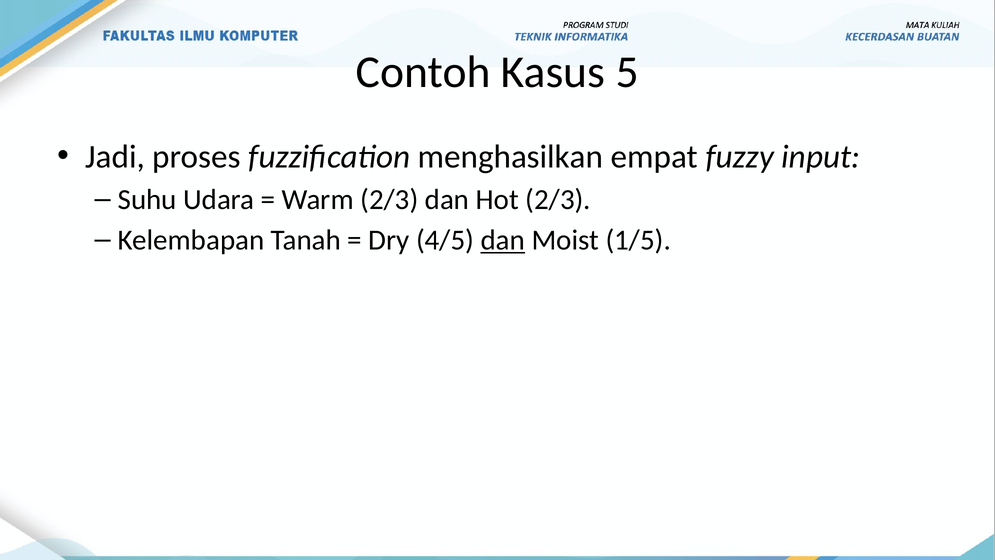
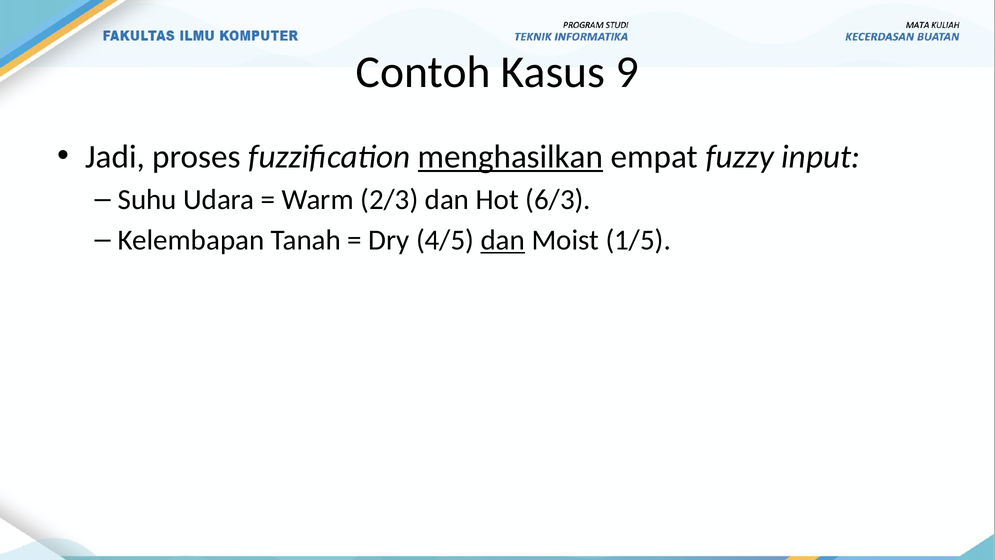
5: 5 -> 9 (627, 72)
menghasilkan underline: none -> present (511, 157)
Hot 2/3: 2/3 -> 6/3 (558, 199)
